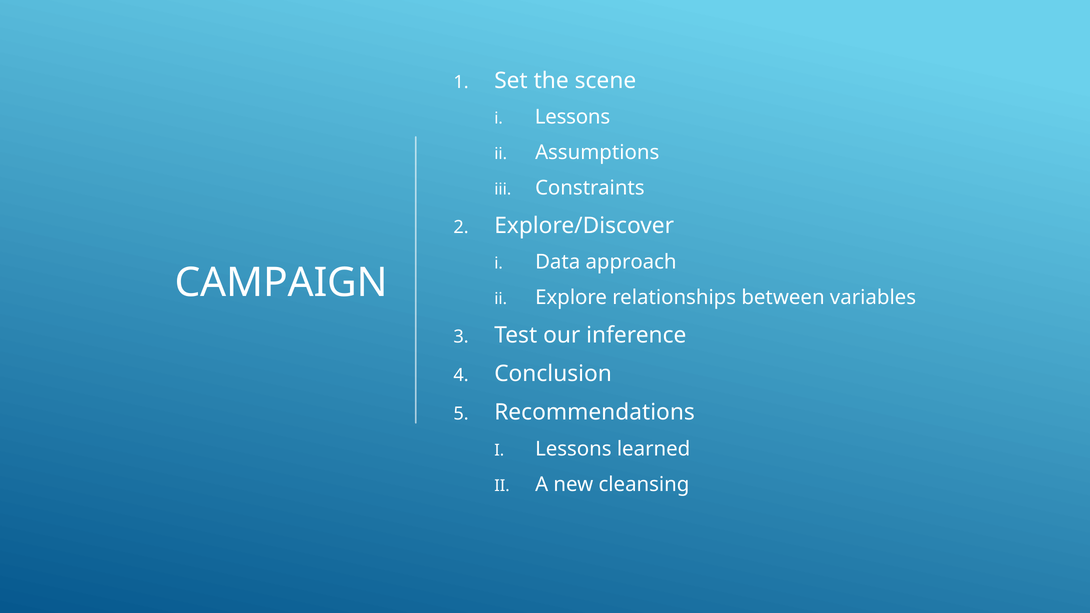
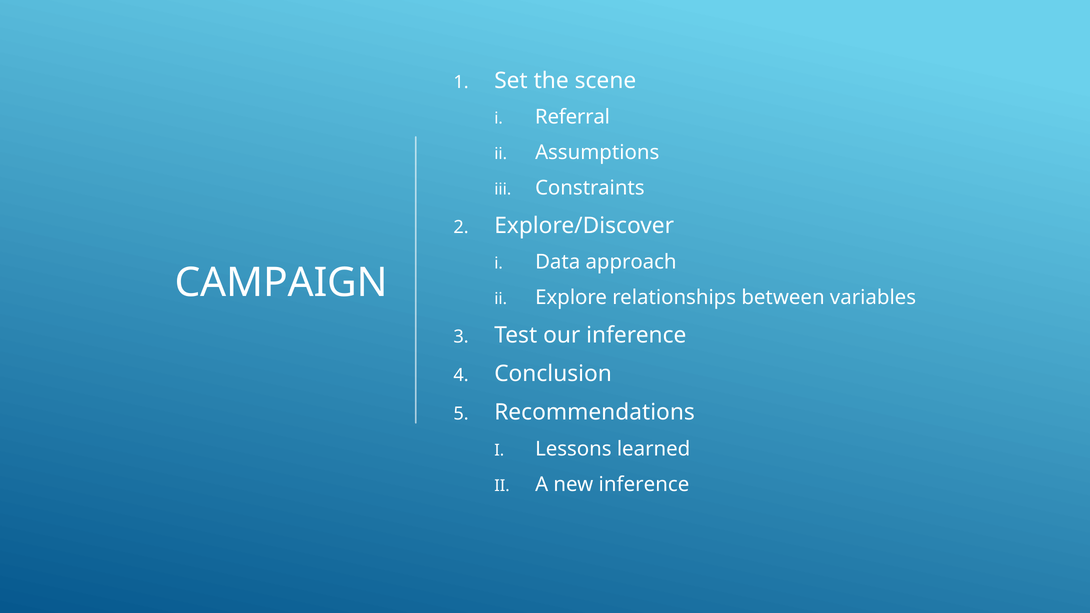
Lessons: Lessons -> Referral (572, 117)
new cleansing: cleansing -> inference (644, 484)
